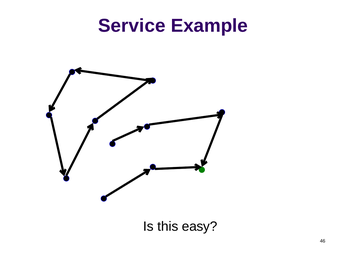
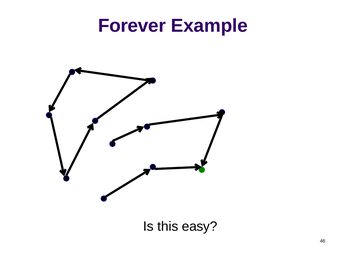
Service: Service -> Forever (132, 26)
